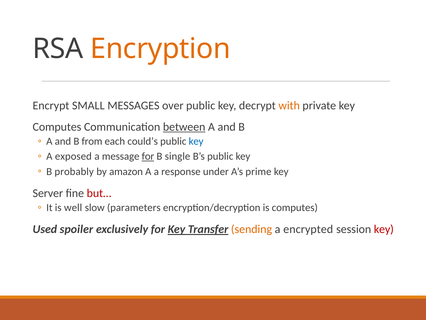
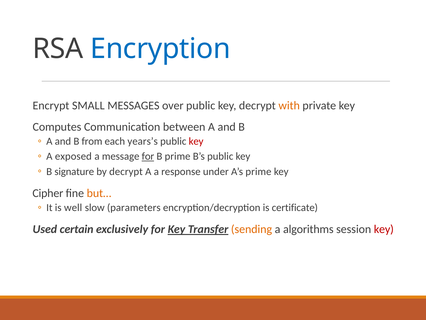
Encryption colour: orange -> blue (160, 49)
between underline: present -> none (184, 127)
could’s: could’s -> years’s (143, 141)
key colour: blue -> red (196, 141)
B single: single -> prime (178, 156)
probably: probably -> signature (74, 171)
by amazon: amazon -> decrypt (126, 171)
Server: Server -> Cipher (48, 193)
but… colour: red -> orange (99, 193)
is computes: computes -> certificate (295, 207)
spoiler: spoiler -> certain (77, 229)
encrypted: encrypted -> algorithms (308, 229)
